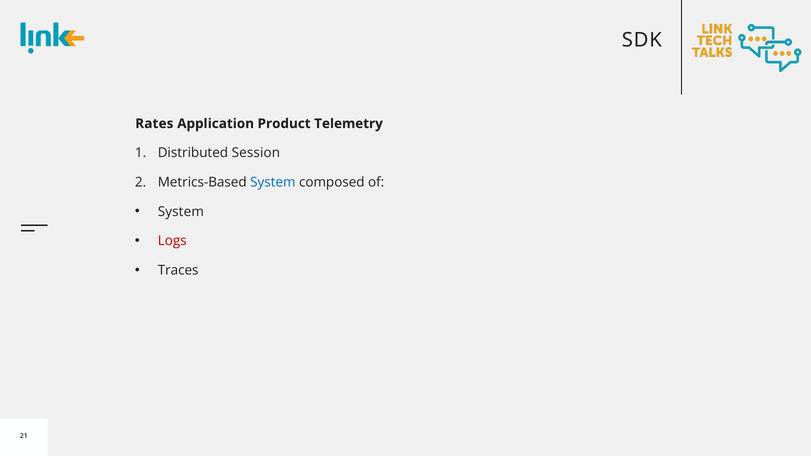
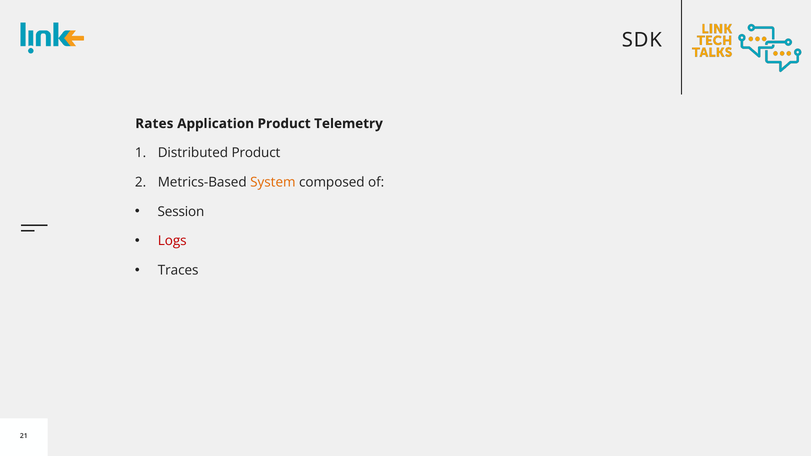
Distributed Session: Session -> Product (256, 153)
System colour: blue -> orange (273, 182)
System: System -> Session (181, 212)
